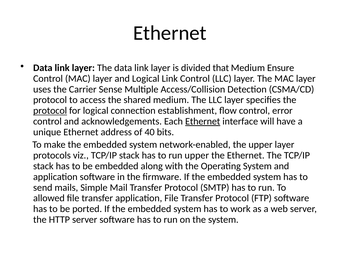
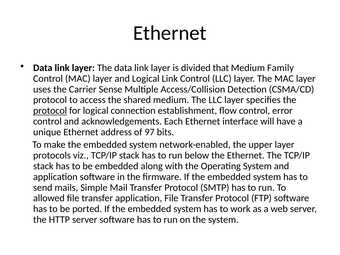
Ensure: Ensure -> Family (281, 68)
Ethernet underline: present -> none (203, 121)
40: 40 -> 97 (150, 132)
run upper: upper -> below (197, 155)
